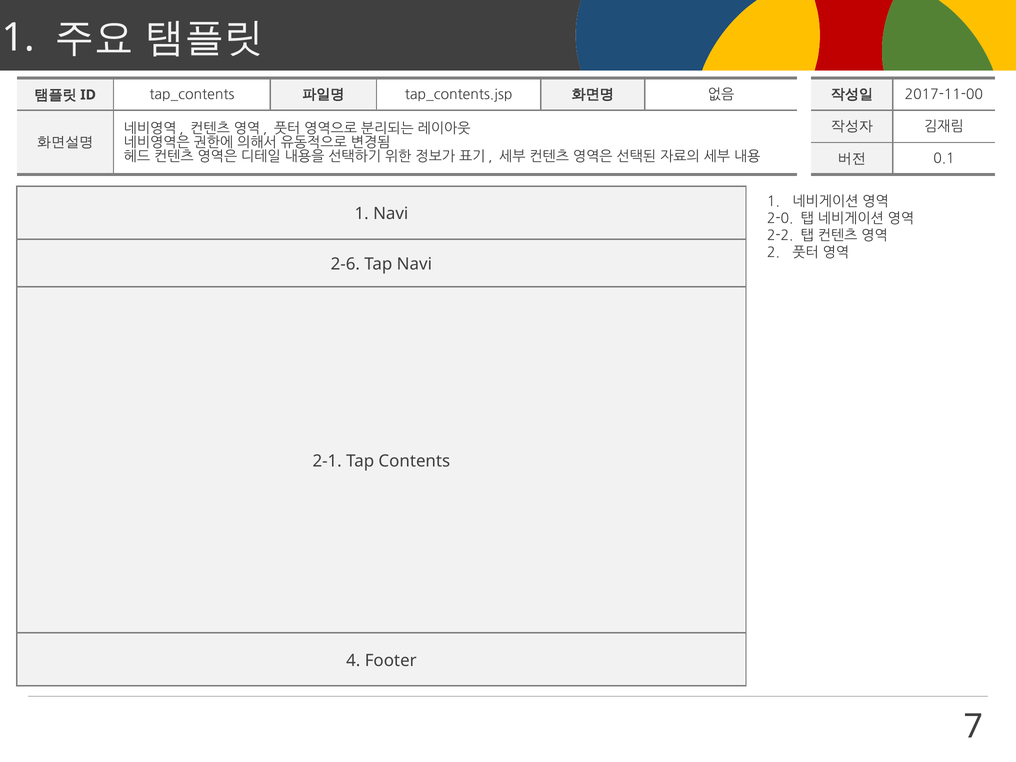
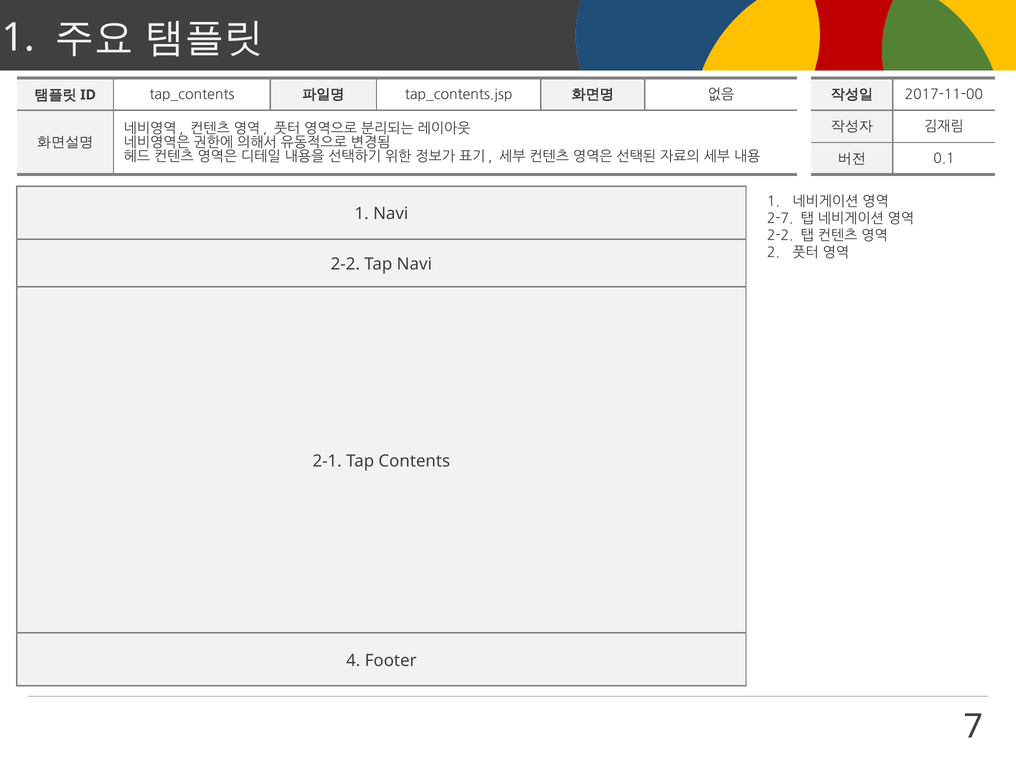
2-0: 2-0 -> 2-7 (780, 219)
2-6: 2-6 -> 2-2 (345, 264)
